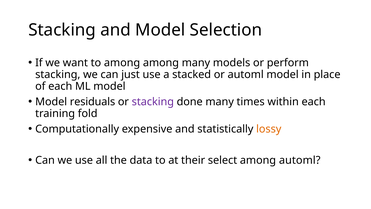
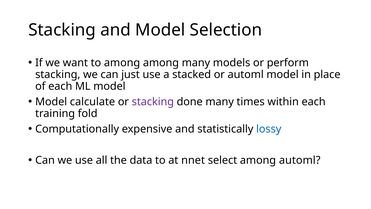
residuals: residuals -> calculate (92, 102)
lossy colour: orange -> blue (269, 129)
their: their -> nnet (193, 160)
